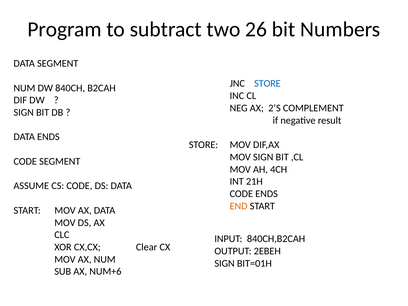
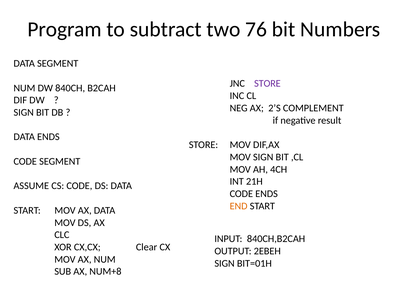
26: 26 -> 76 (256, 29)
STORE colour: blue -> purple (267, 84)
NUM+6: NUM+6 -> NUM+8 (105, 272)
